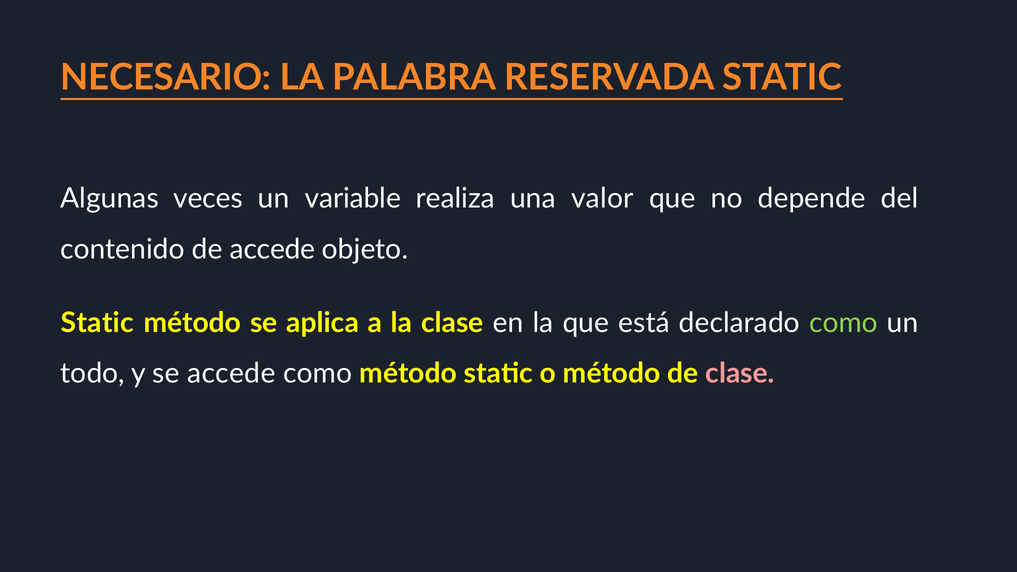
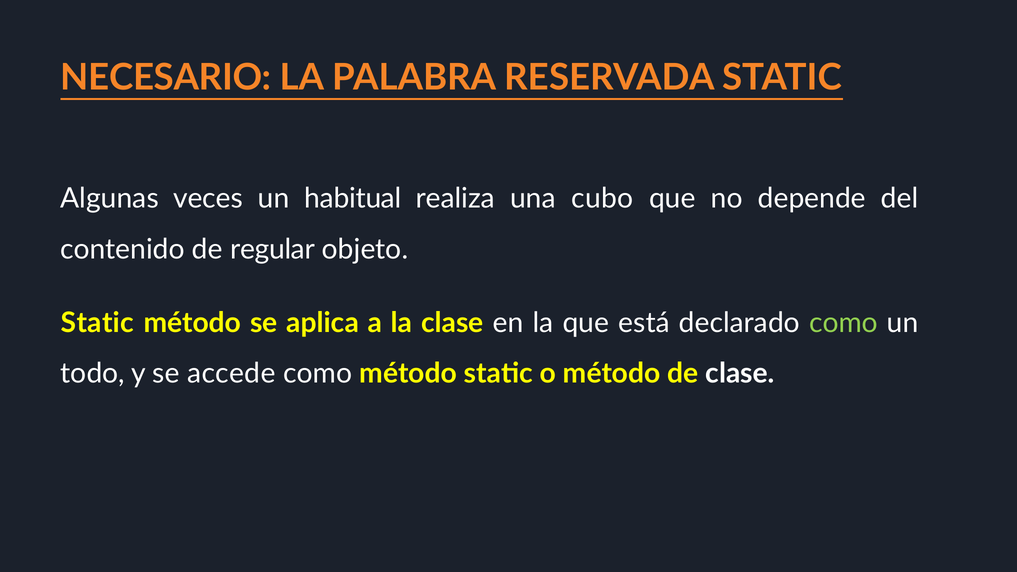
variable: variable -> habitual (353, 199)
valor: valor -> cubo (602, 199)
de accede: accede -> regular (273, 249)
clase colour: pink -> white (740, 374)
